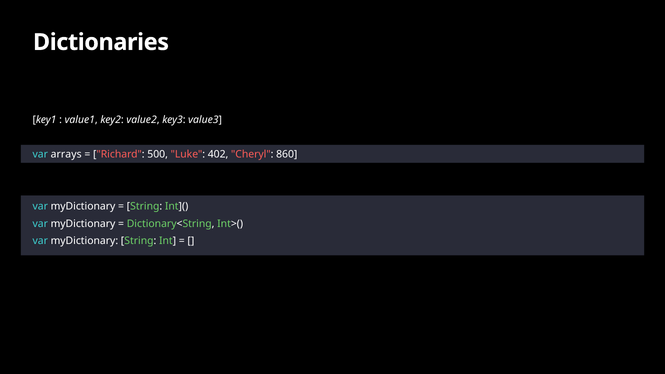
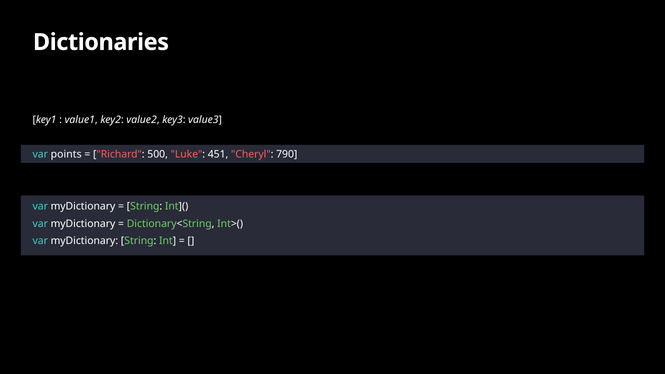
arrays: arrays -> points (66, 155)
402: 402 -> 451 (218, 155)
860: 860 -> 790 (287, 155)
